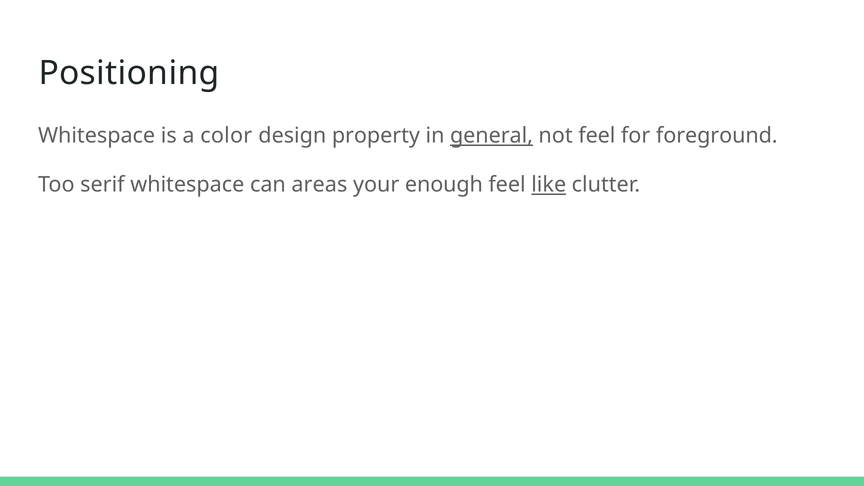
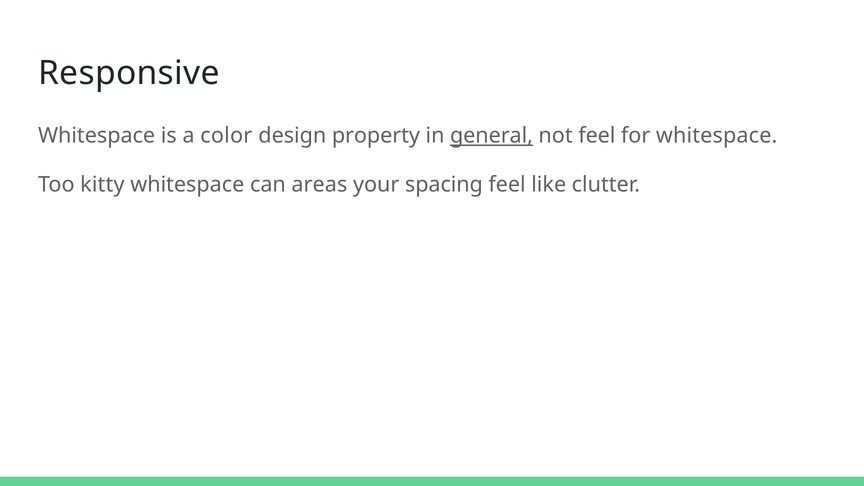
Positioning: Positioning -> Responsive (129, 73)
for foreground: foreground -> whitespace (717, 136)
serif: serif -> kitty (102, 185)
enough: enough -> spacing (444, 185)
like underline: present -> none (549, 185)
